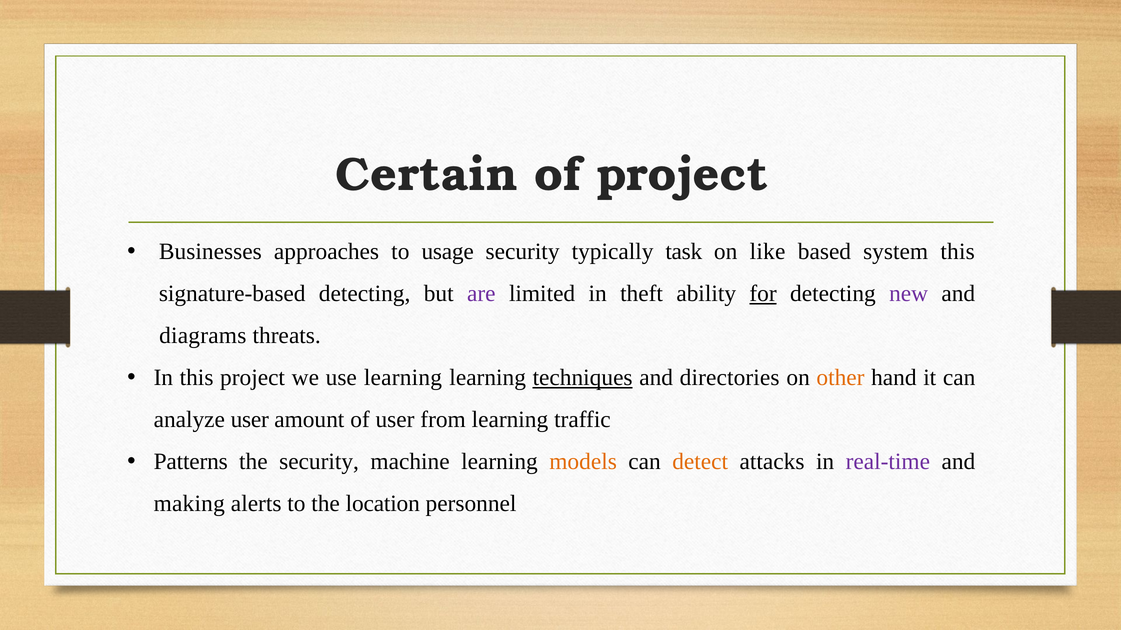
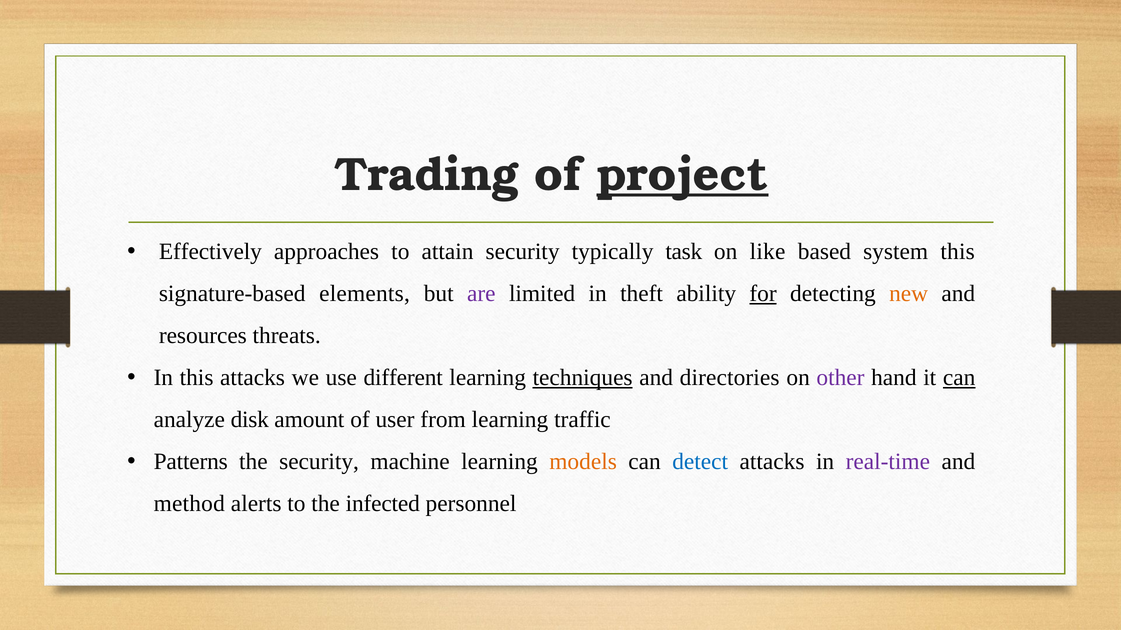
Certain: Certain -> Trading (427, 175)
project underline: none -> present (682, 175)
Businesses: Businesses -> Effectively (210, 252)
usage: usage -> attain (448, 252)
signature-based detecting: detecting -> elements (365, 294)
new colour: purple -> orange (909, 294)
diagrams: diagrams -> resources (203, 336)
this project: project -> attacks (253, 378)
use learning: learning -> different (403, 378)
other colour: orange -> purple (840, 378)
can underline: none -> present (959, 378)
analyze user: user -> disk (250, 420)
detect colour: orange -> blue (700, 462)
making: making -> method (189, 504)
location: location -> infected (383, 504)
